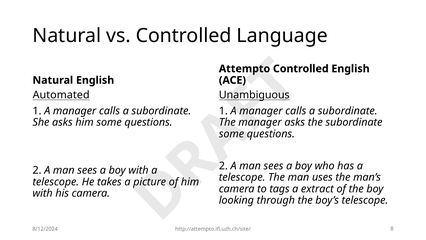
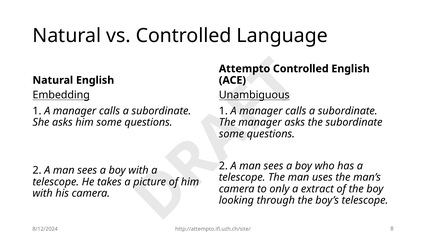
Automated: Automated -> Embedding (61, 95)
tags: tags -> only (279, 189)
